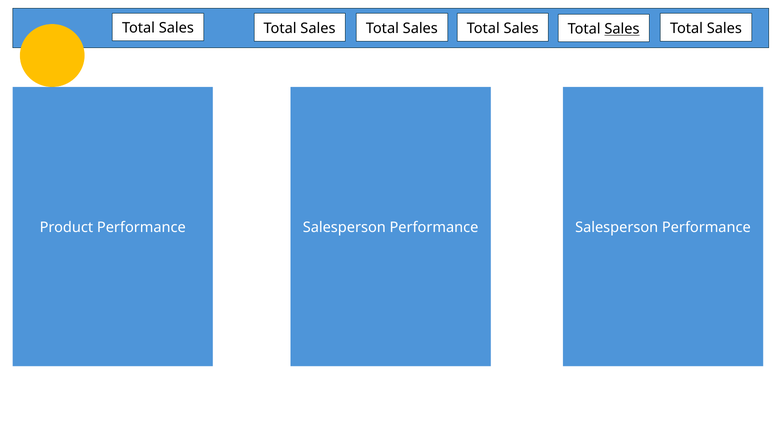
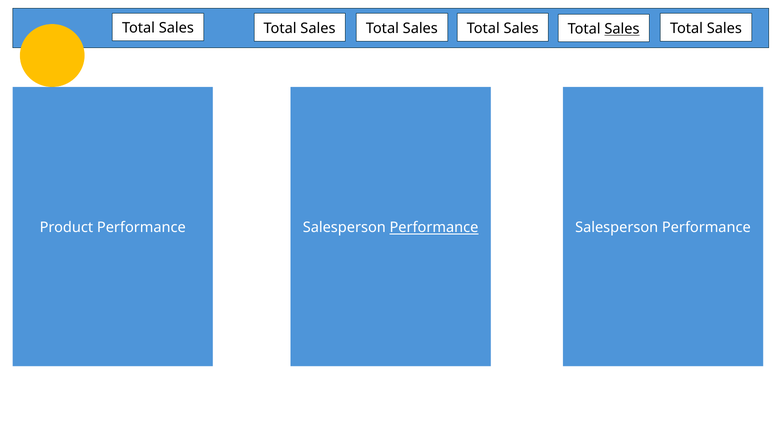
Performance underline: none -> present (434, 228)
